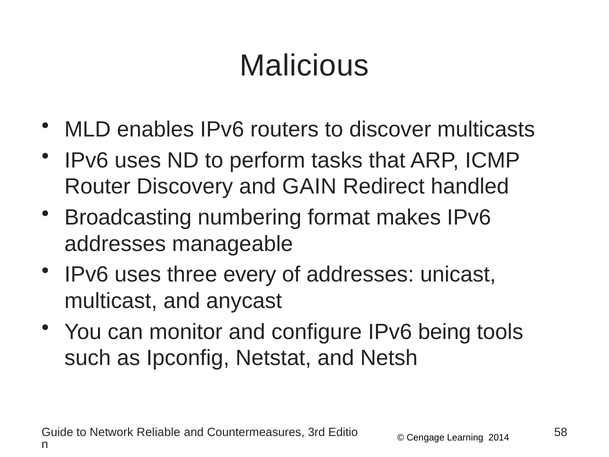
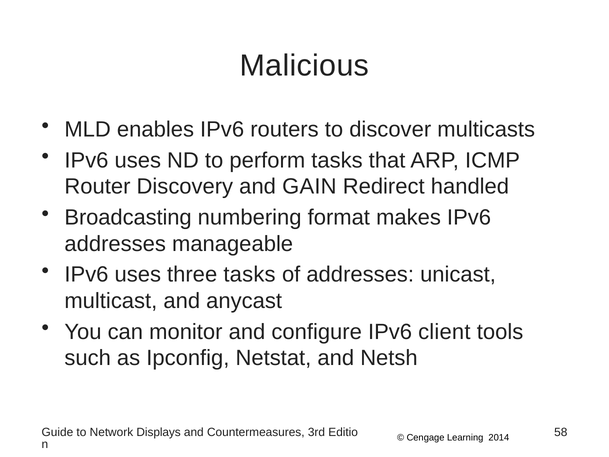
three every: every -> tasks (250, 274)
being: being -> client (444, 332)
Reliable: Reliable -> Displays (159, 432)
